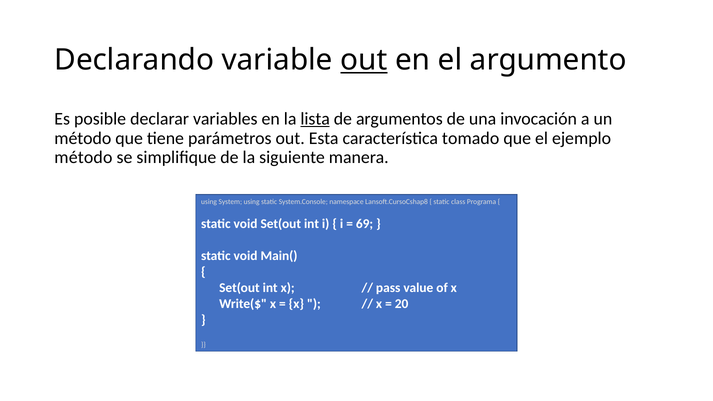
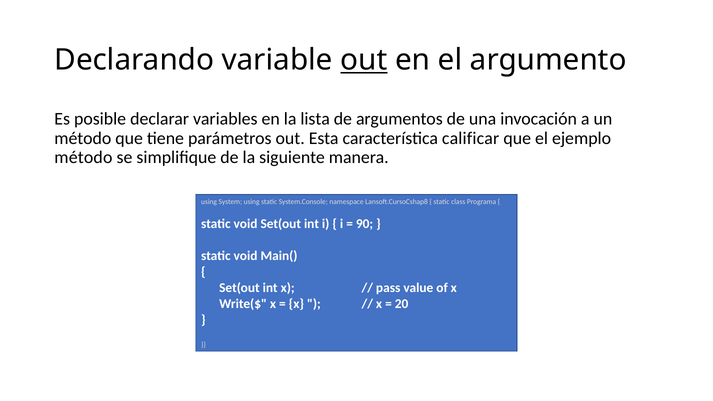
lista underline: present -> none (315, 119)
tomado: tomado -> calificar (471, 138)
69: 69 -> 90 (365, 224)
